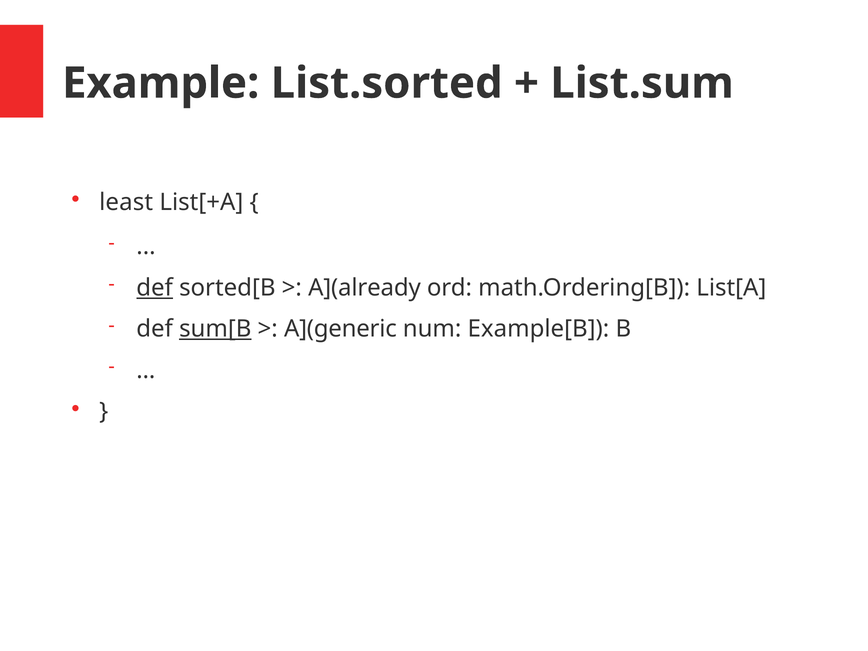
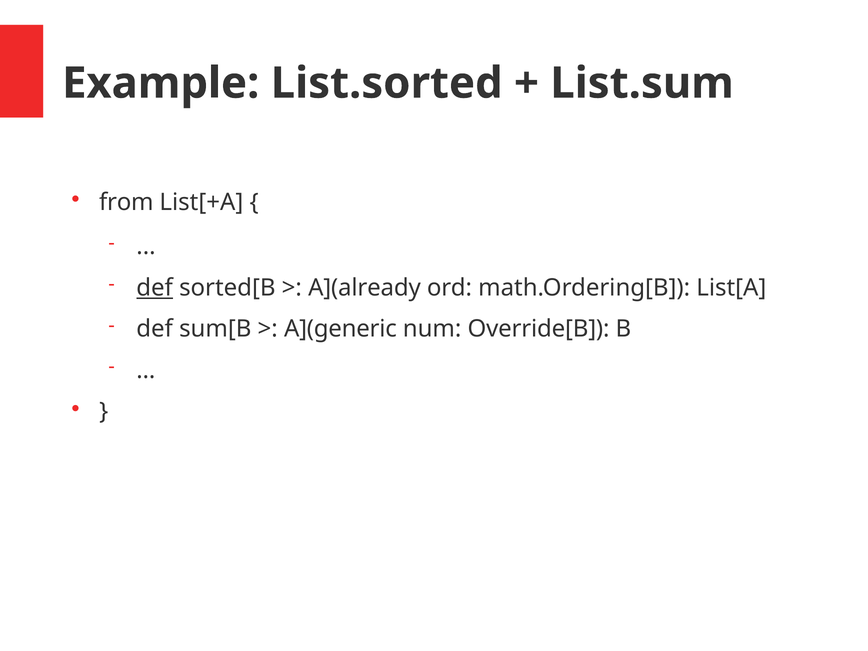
least: least -> from (126, 202)
sum[B underline: present -> none (215, 329)
Example[B: Example[B -> Override[B (539, 329)
